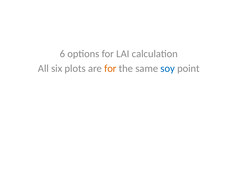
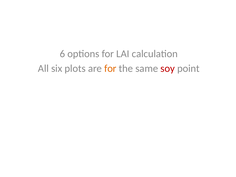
soy colour: blue -> red (168, 68)
